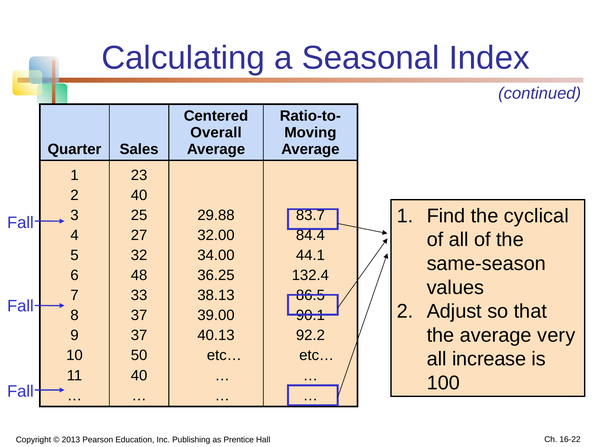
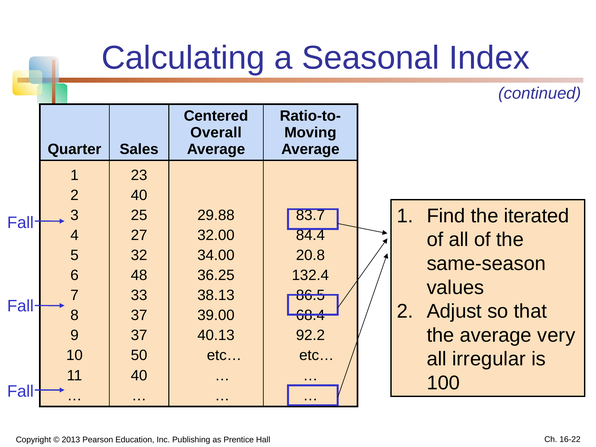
cyclical: cyclical -> iterated (537, 216)
44.1: 44.1 -> 20.8 (310, 255)
90.1: 90.1 -> 68.4 (310, 315)
increase: increase -> irregular (489, 359)
